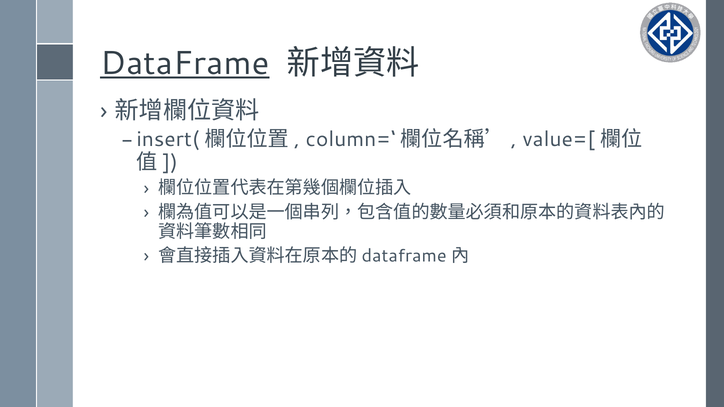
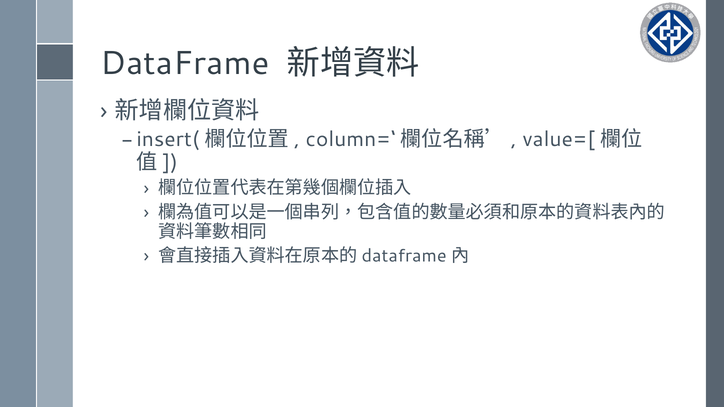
DataFrame underline: present -> none (185, 63)
